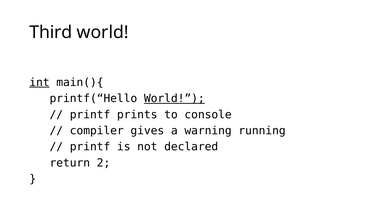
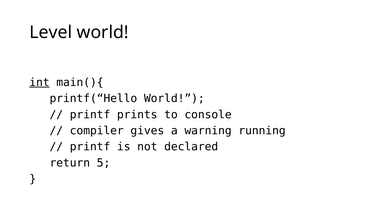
Third: Third -> Level (51, 32)
World underline: present -> none (174, 99)
2: 2 -> 5 (104, 163)
